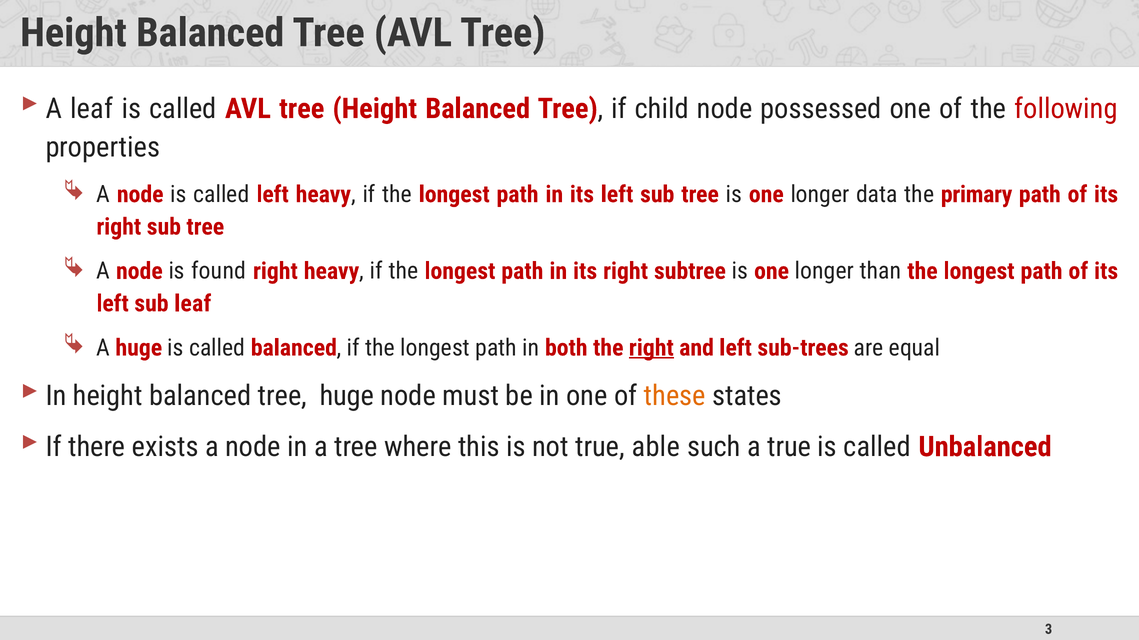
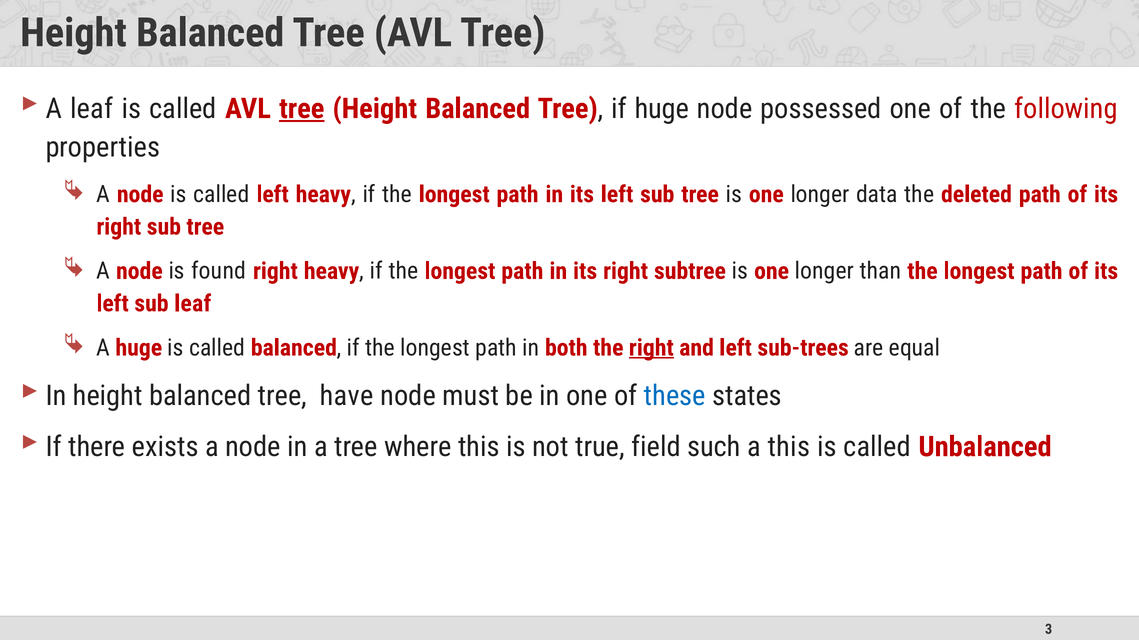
tree underline: none -> present (302, 109)
if child: child -> huge (662, 109)
primary: primary -> deleted (976, 195)
tree huge: huge -> have (347, 396)
these colour: orange -> blue (675, 396)
able: able -> field (656, 447)
a true: true -> this (789, 447)
